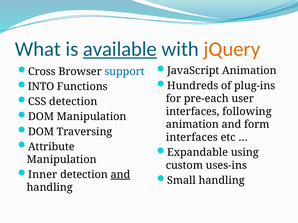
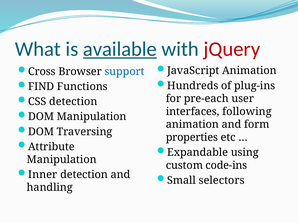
jQuery colour: orange -> red (232, 49)
INTO: INTO -> FIND (41, 87)
interfaces: interfaces -> properties (192, 138)
uses-ins: uses-ins -> code-ins (226, 166)
and underline: present -> none (120, 175)
Small handling: handling -> selectors (222, 181)
